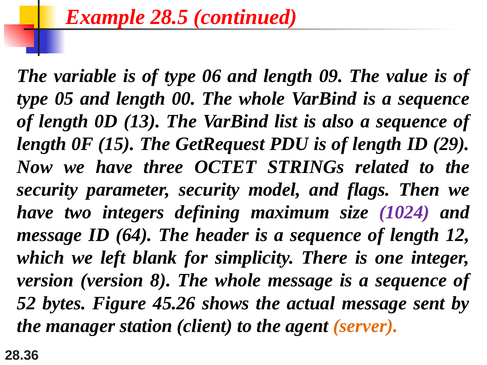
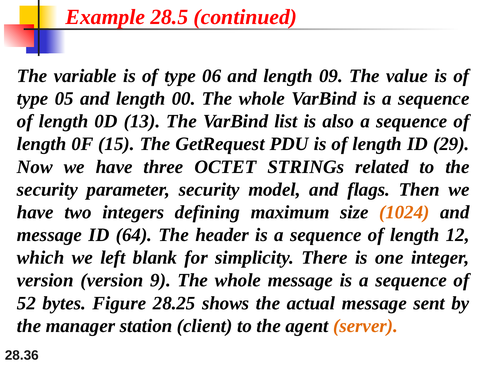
1024 colour: purple -> orange (404, 212)
8: 8 -> 9 (160, 281)
45.26: 45.26 -> 28.25 (174, 303)
